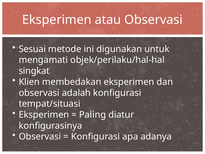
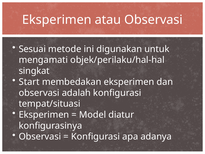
Klien: Klien -> Start (29, 82)
Paling: Paling -> Model (93, 115)
